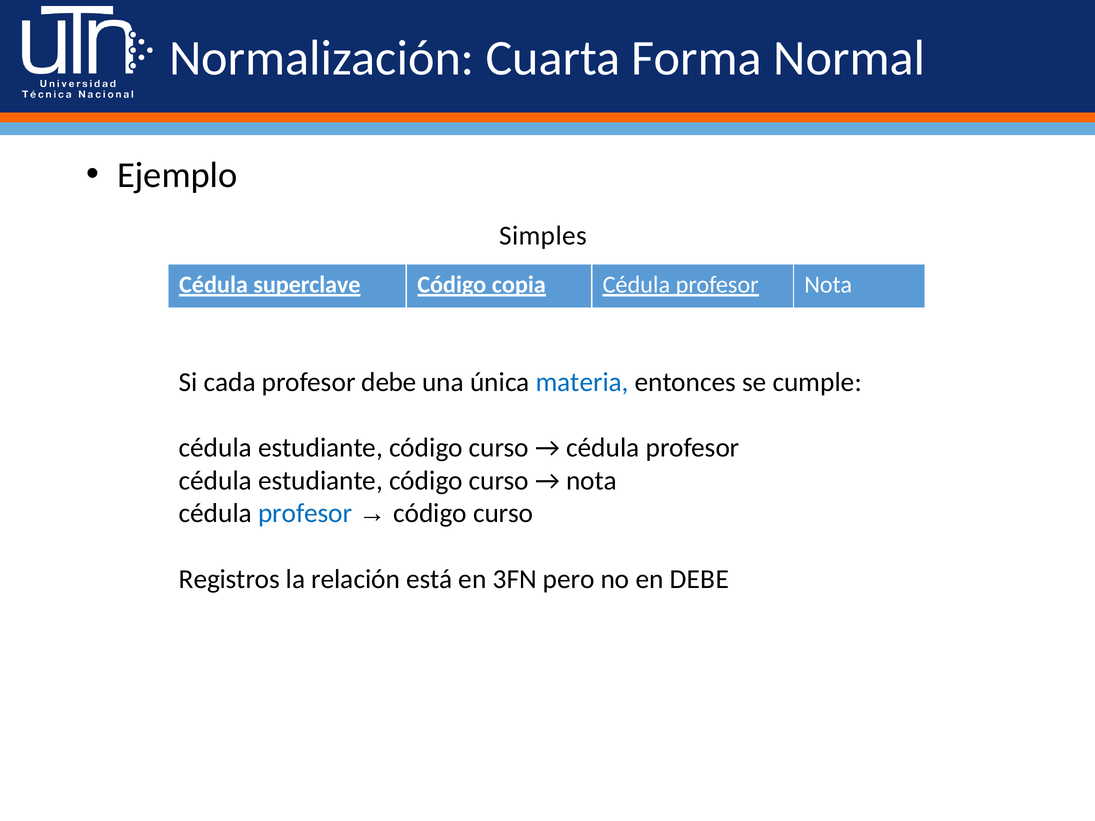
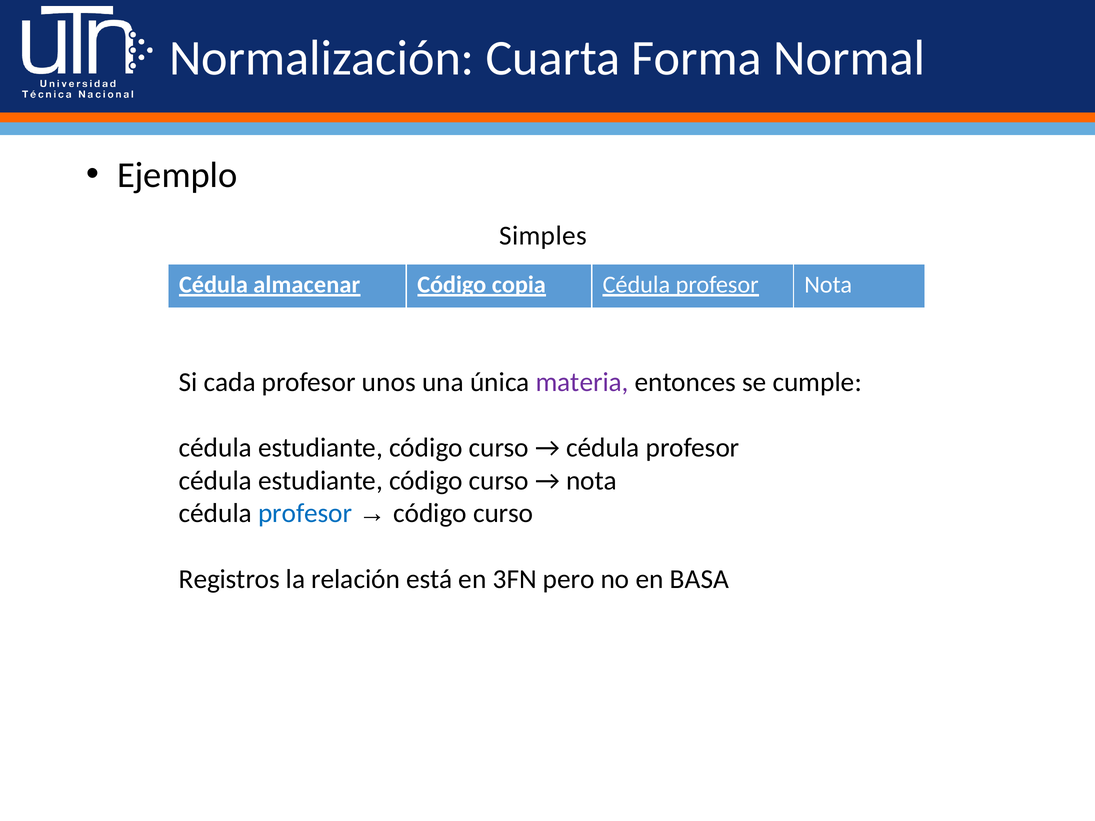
superclave: superclave -> almacenar (307, 285)
profesor debe: debe -> unos (389, 382)
materia colour: blue -> purple (582, 382)
en DEBE: DEBE -> BASA (699, 579)
